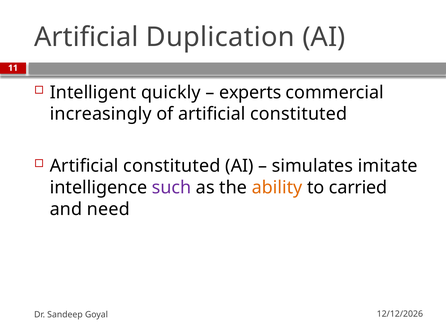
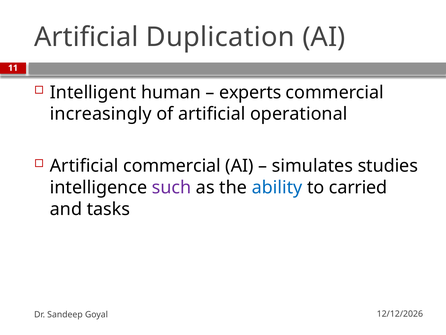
quickly: quickly -> human (171, 92)
of artificial constituted: constituted -> operational (299, 114)
constituted: constituted -> commercial (172, 166)
imitate: imitate -> studies (388, 166)
ability colour: orange -> blue (277, 187)
need: need -> tasks (108, 209)
